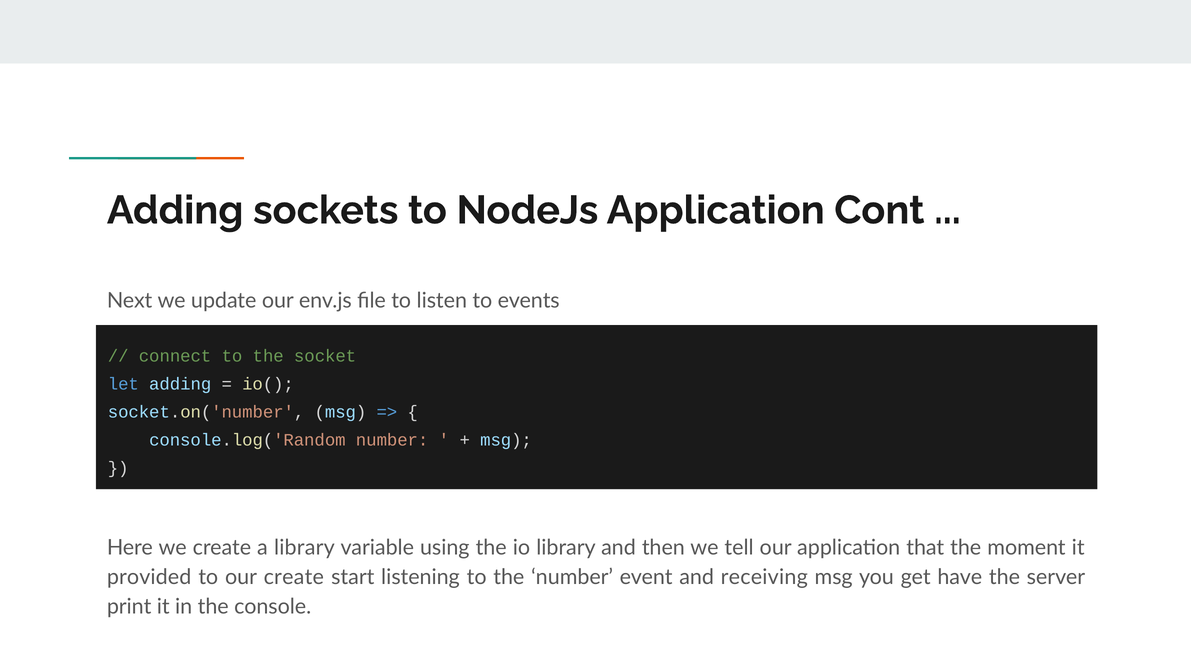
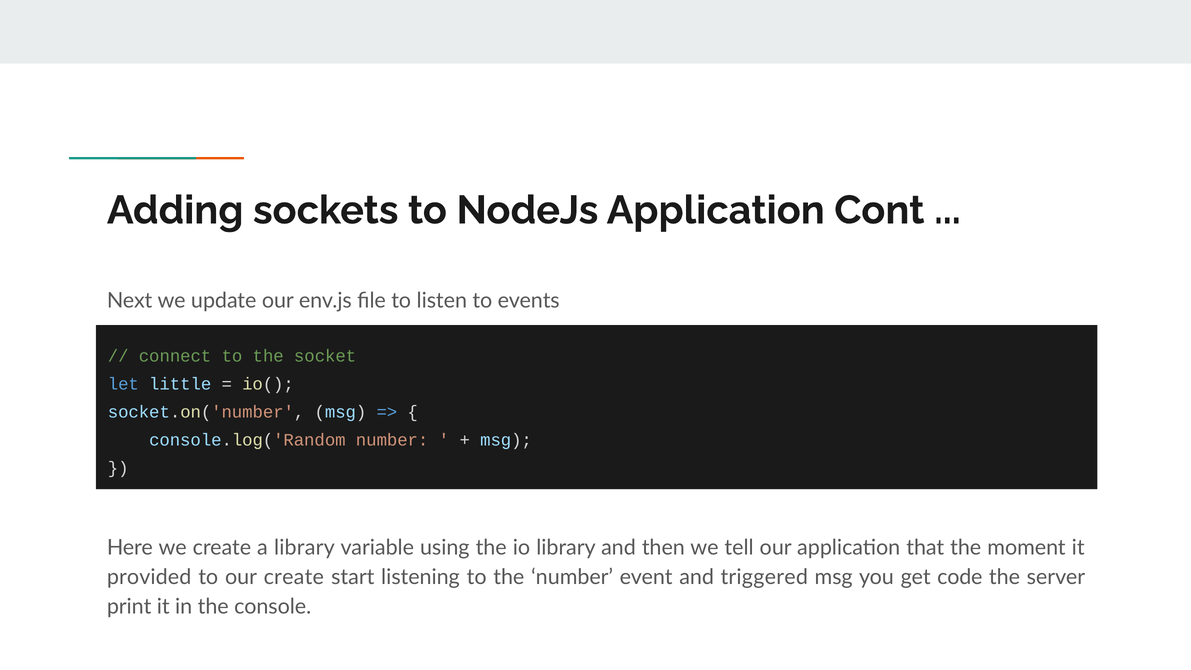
let adding: adding -> little (180, 384)
receiving: receiving -> triggered (764, 577)
have: have -> code (960, 577)
